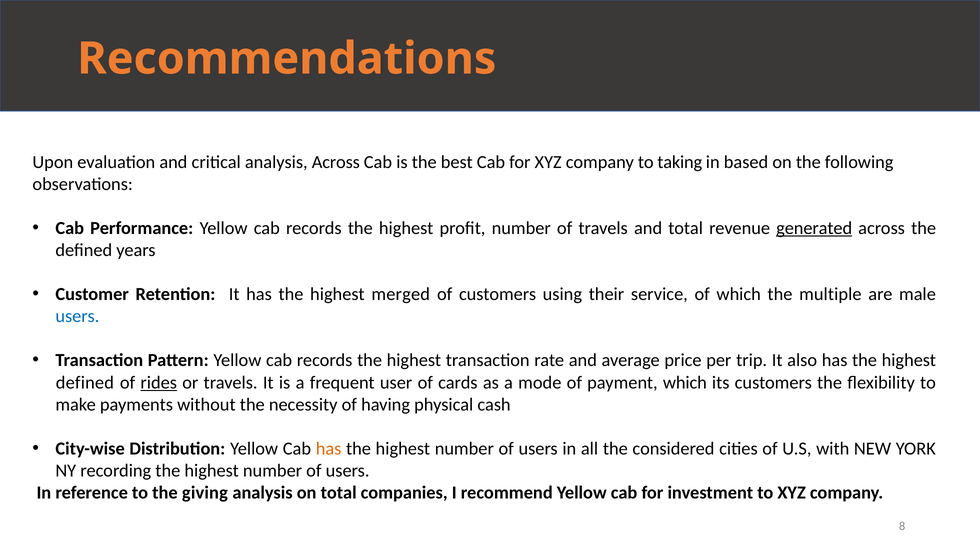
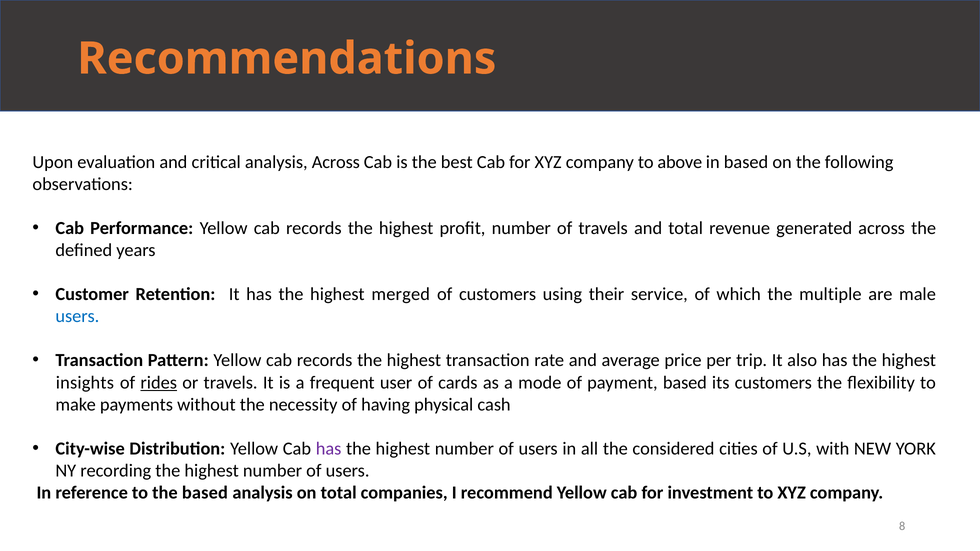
taking: taking -> above (680, 162)
generated underline: present -> none (814, 228)
defined: defined -> insights (85, 383)
payment which: which -> based (685, 383)
has colour: orange -> purple (329, 449)
the giving: giving -> based (205, 493)
